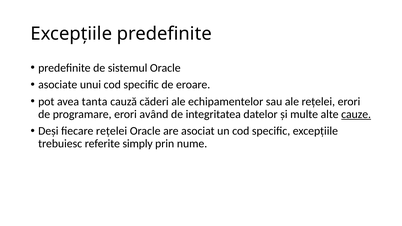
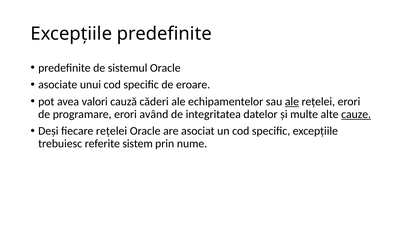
tanta: tanta -> valori (95, 102)
ale underline: none -> present (292, 102)
simply: simply -> sistem (138, 144)
